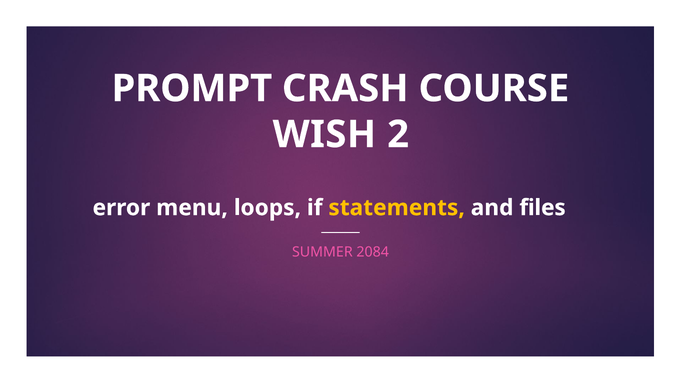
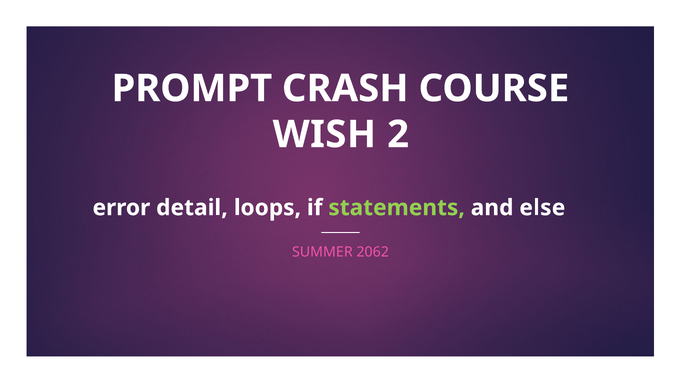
menu: menu -> detail (192, 208)
statements colour: yellow -> light green (397, 208)
files: files -> else (542, 208)
2084: 2084 -> 2062 (373, 252)
